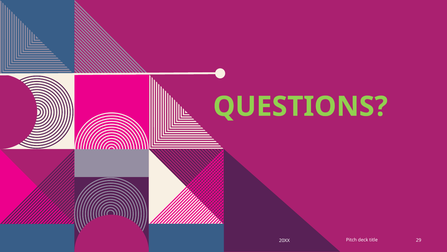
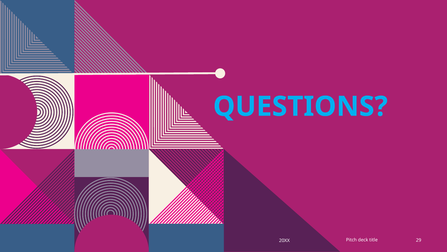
QUESTIONS colour: light green -> light blue (300, 106)
